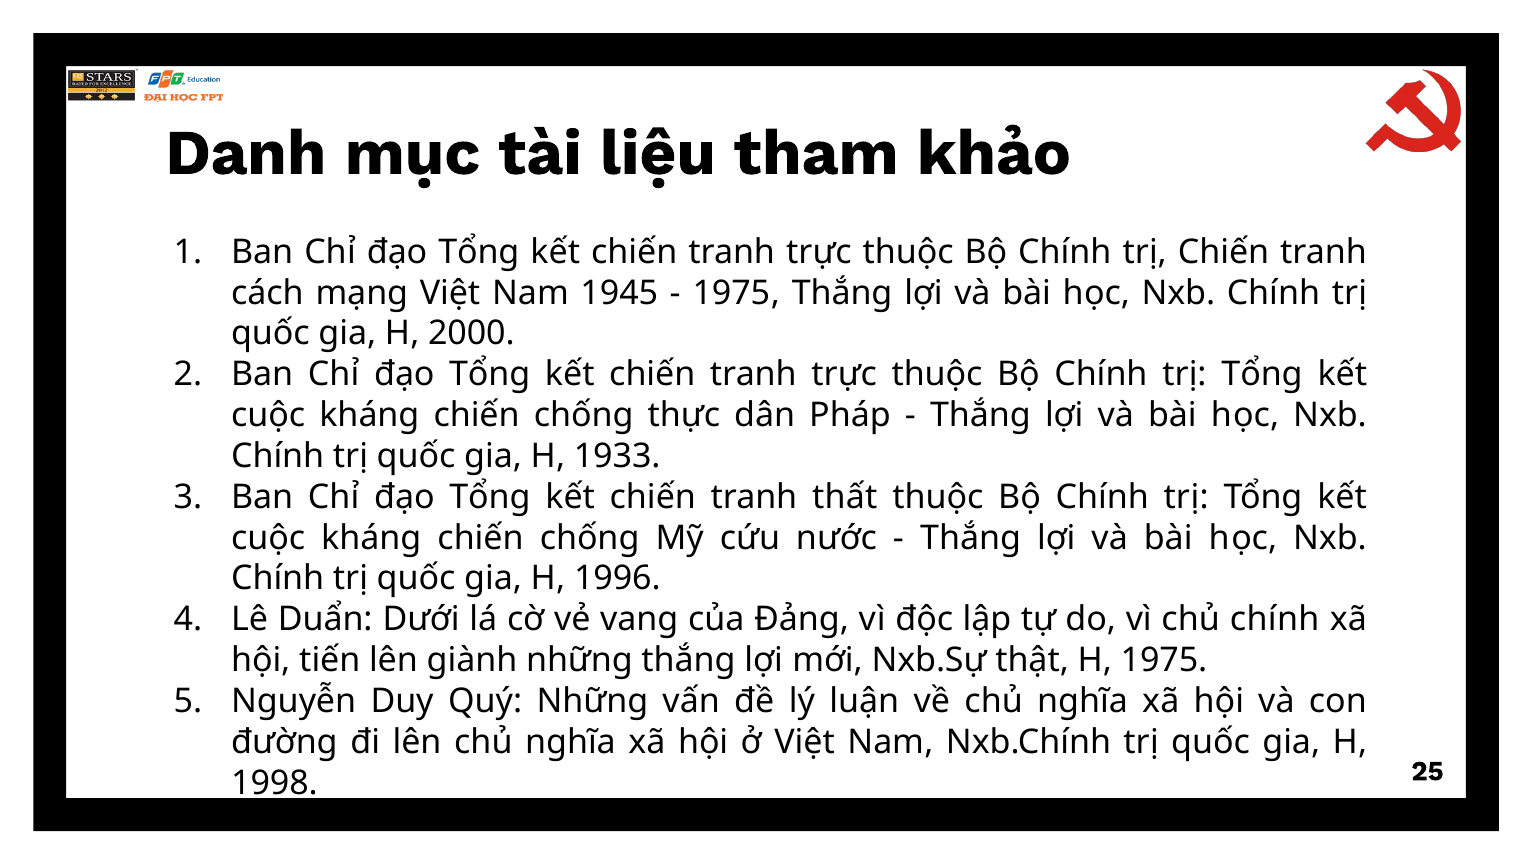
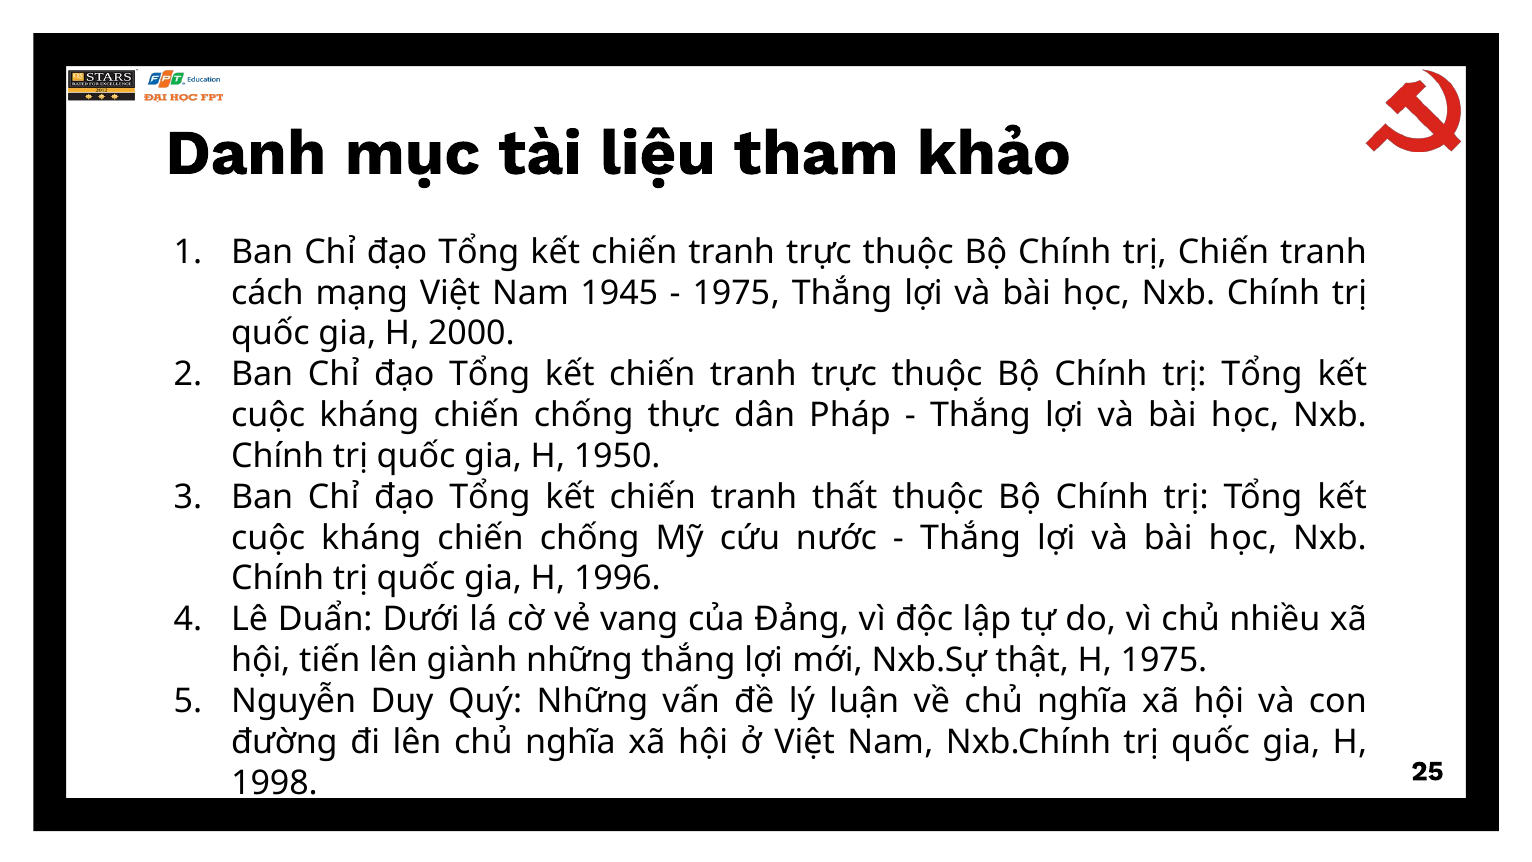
1933: 1933 -> 1950 (617, 456)
chủ chính: chính -> nhiều (1275, 619)
